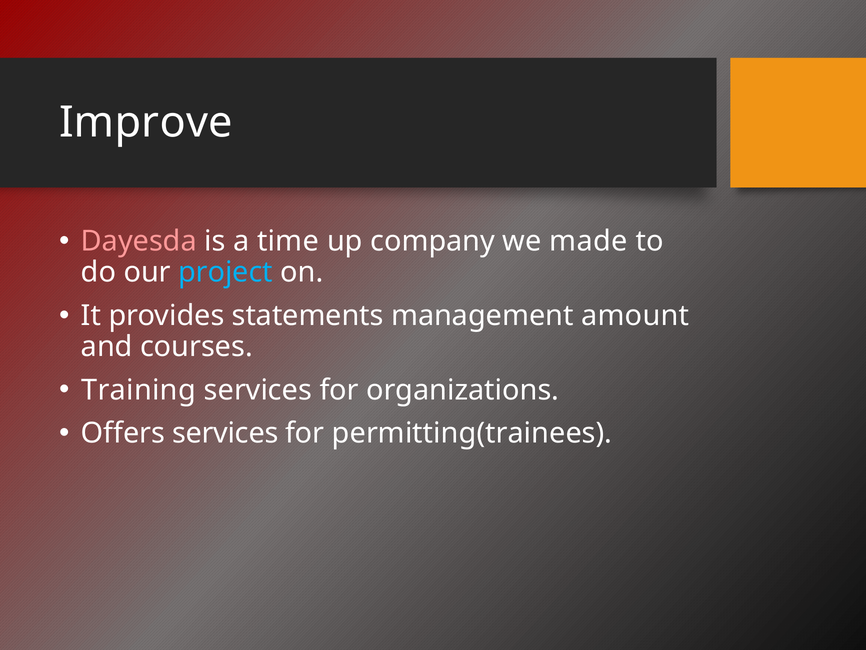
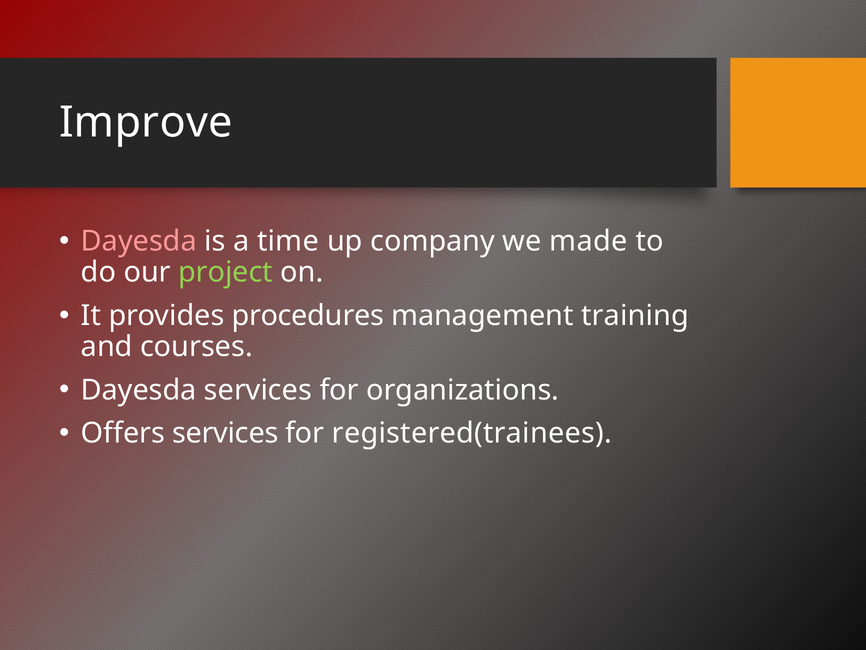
project colour: light blue -> light green (226, 272)
statements: statements -> procedures (308, 315)
amount: amount -> training (635, 315)
Training: Training -> Dayesda (139, 390)
permitting(trainees: permitting(trainees -> registered(trainees (472, 433)
